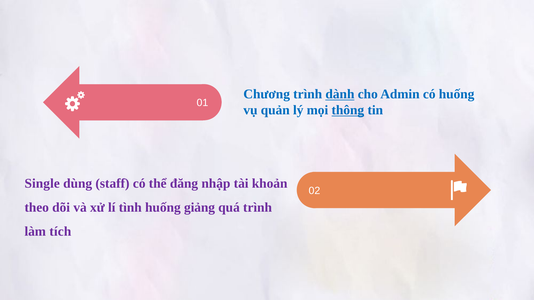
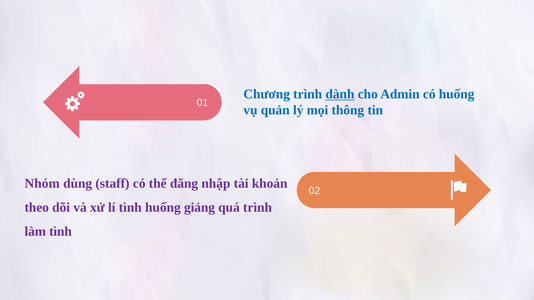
thông underline: present -> none (348, 110)
Single: Single -> Nhóm (42, 184)
làm tích: tích -> tình (60, 232)
